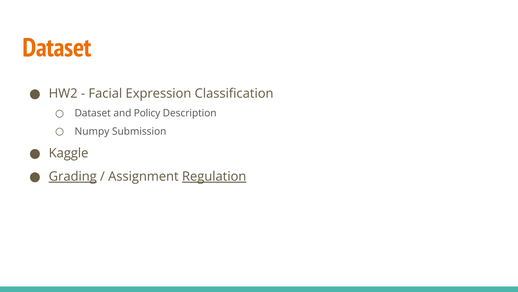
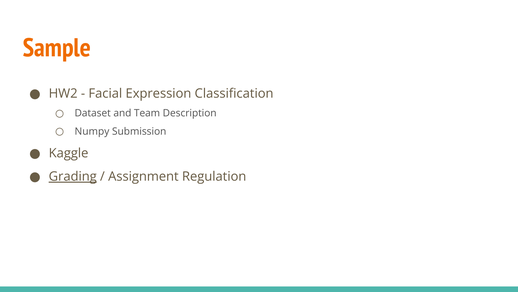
Dataset: Dataset -> Sample (57, 48)
Policy: Policy -> Team (147, 113)
Regulation underline: present -> none (214, 176)
